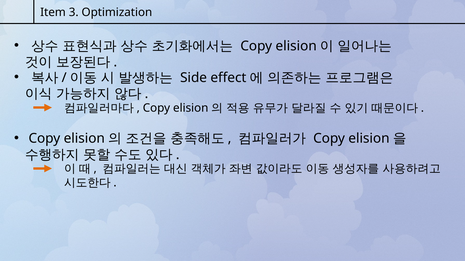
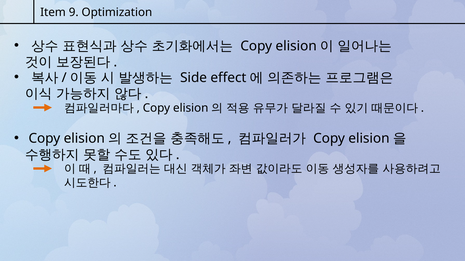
3: 3 -> 9 (74, 12)
